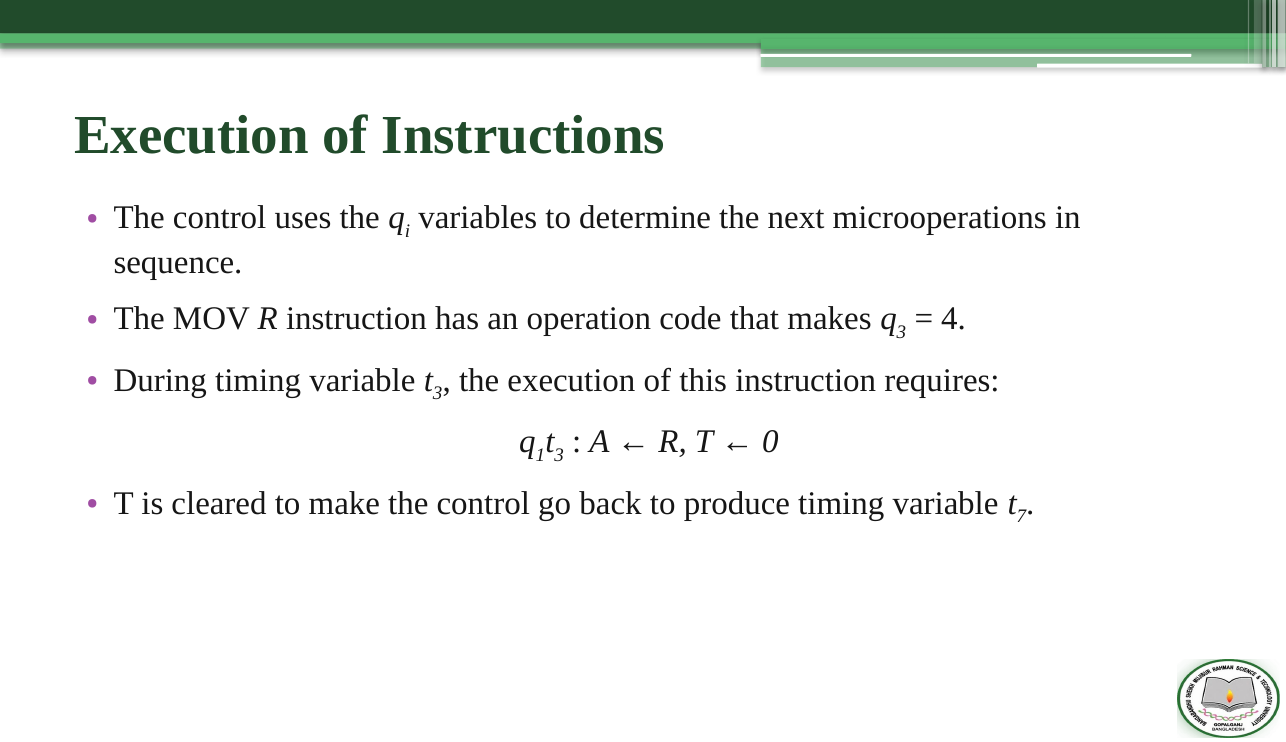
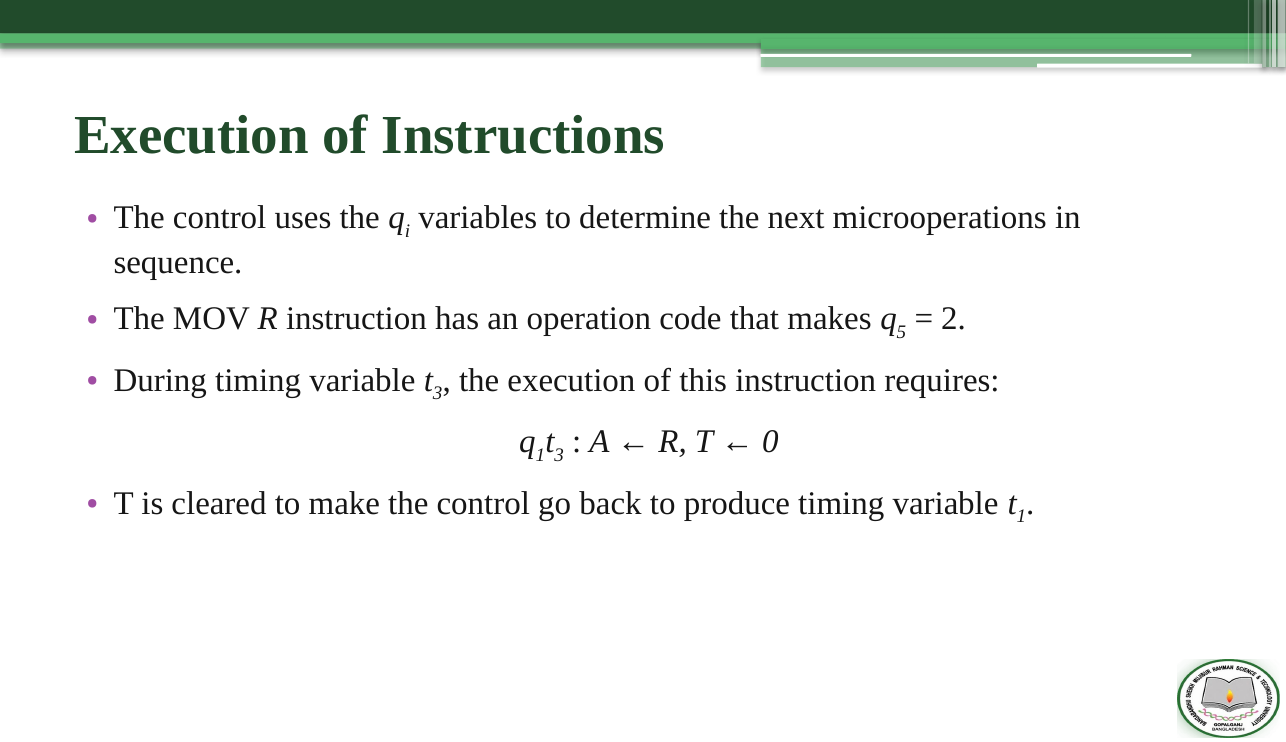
3: 3 -> 5 (902, 332)
4: 4 -> 2 (954, 319)
t 7: 7 -> 1 (1021, 516)
